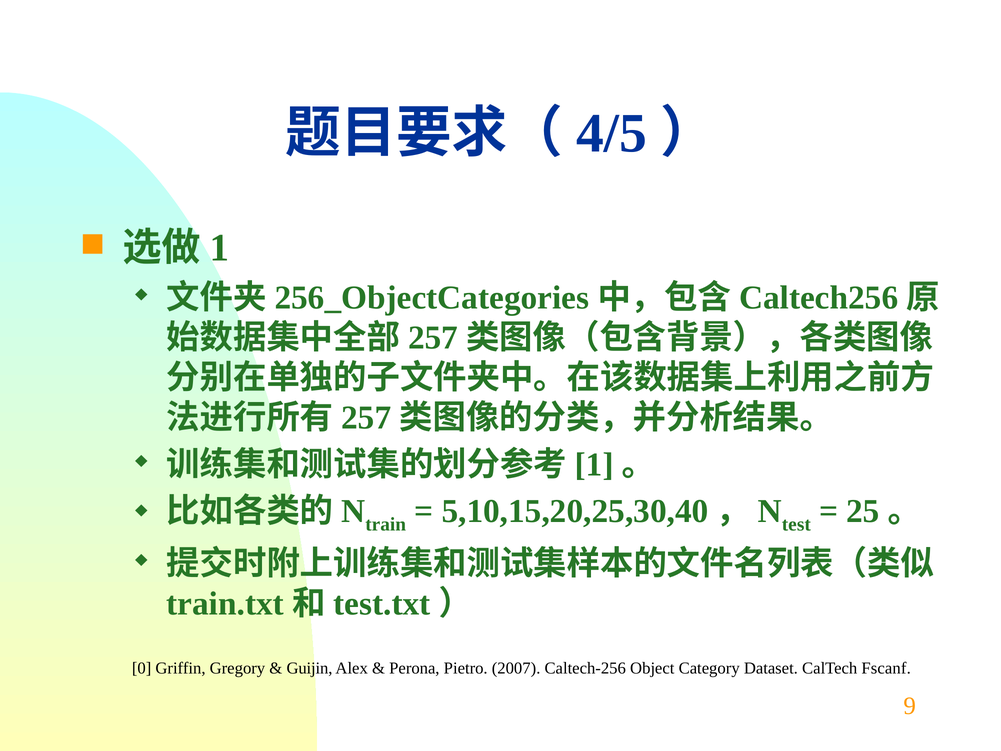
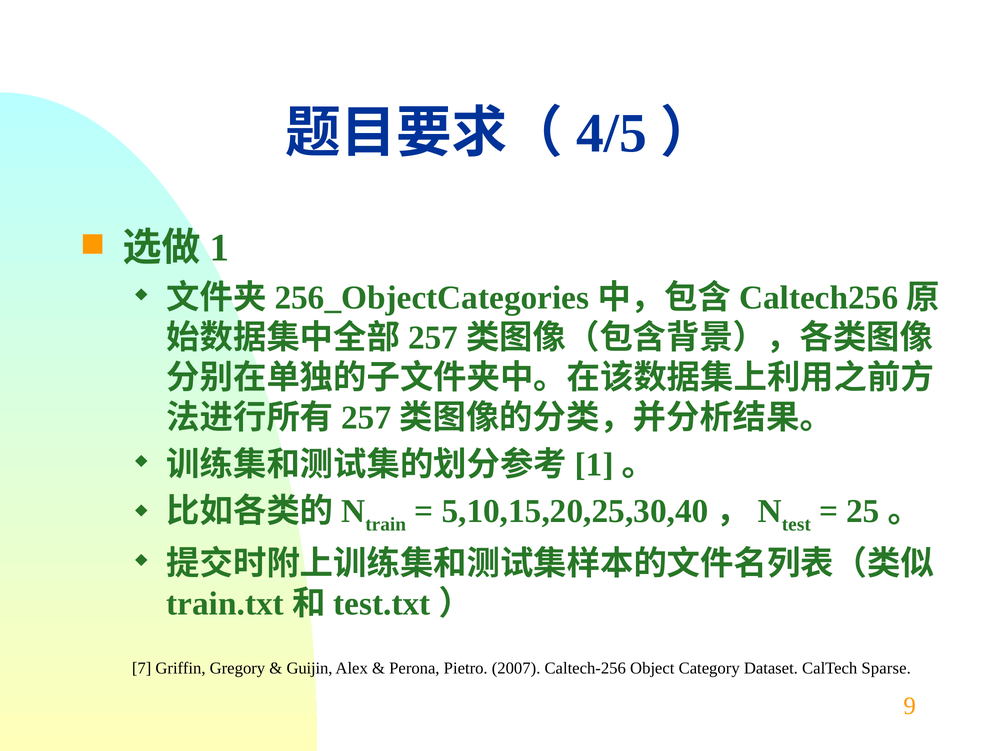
0: 0 -> 7 (142, 668)
Fscanf: Fscanf -> Sparse (886, 668)
